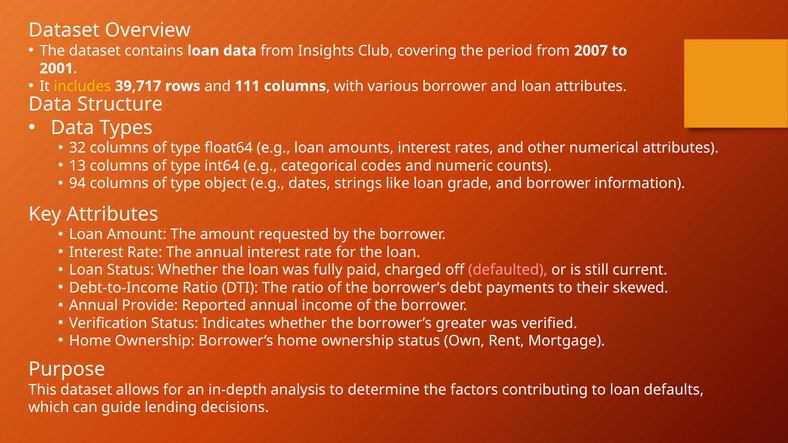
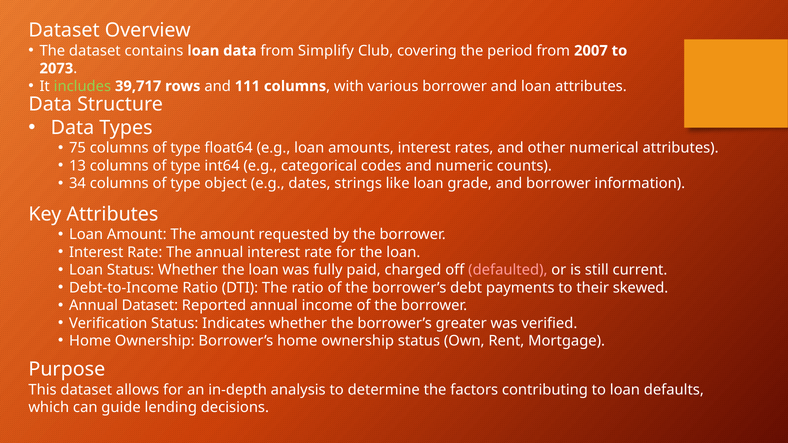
Insights: Insights -> Simplify (326, 51)
2001: 2001 -> 2073 (56, 68)
includes colour: yellow -> light green (82, 86)
32: 32 -> 75 (78, 148)
94: 94 -> 34 (78, 184)
Annual Provide: Provide -> Dataset (150, 306)
